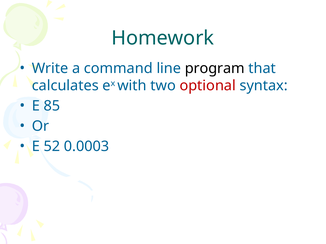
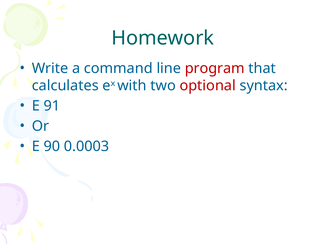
program colour: black -> red (215, 68)
85: 85 -> 91 (52, 106)
52: 52 -> 90 (52, 147)
